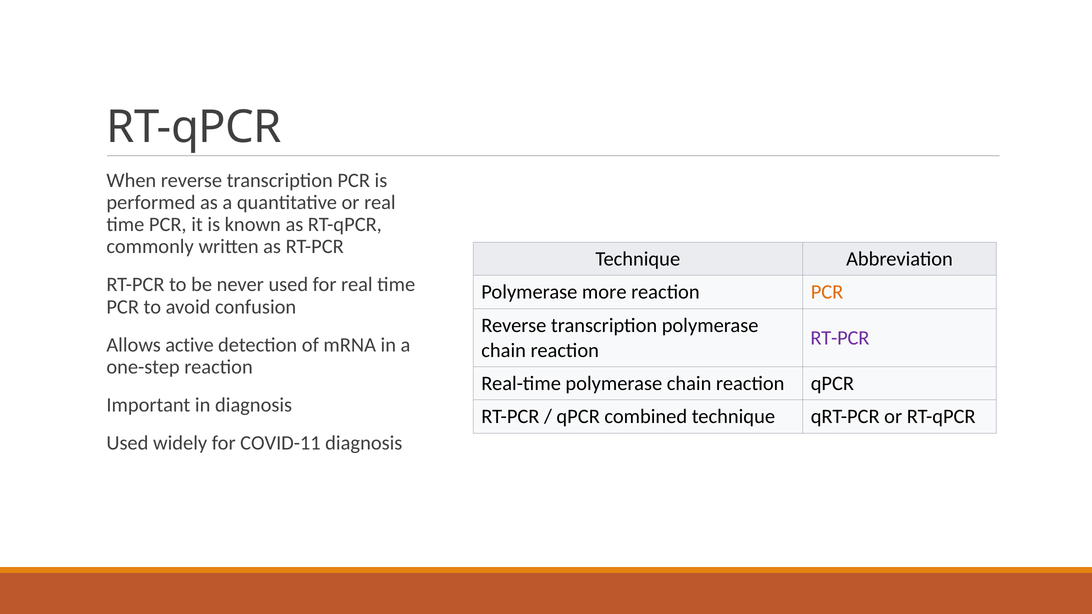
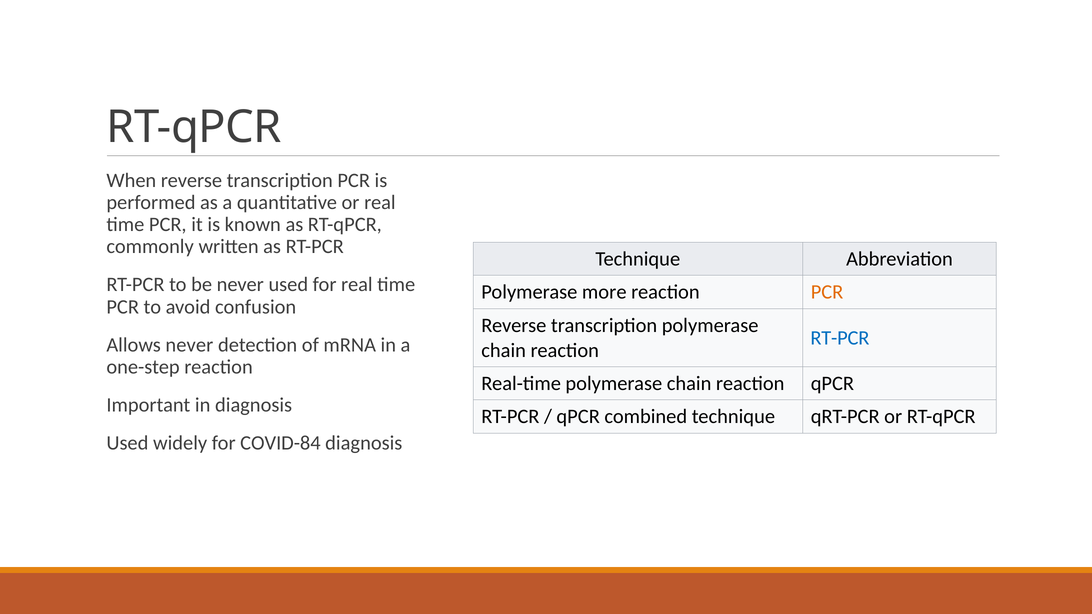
RT-PCR colour: purple -> blue (840, 338)
Allows active: active -> never (189, 345)
COVID-11: COVID-11 -> COVID-84 (280, 443)
